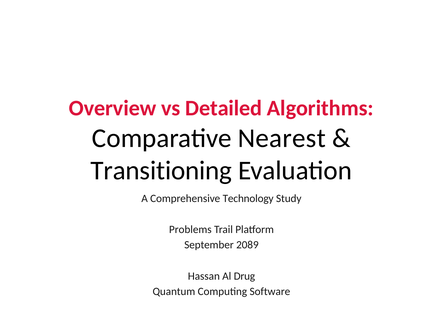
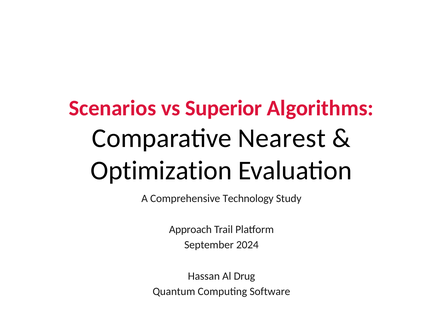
Overview: Overview -> Scenarios (113, 108)
Detailed: Detailed -> Superior (224, 108)
Transitioning: Transitioning -> Optimization (161, 170)
Problems: Problems -> Approach (190, 229)
2089: 2089 -> 2024 (247, 244)
